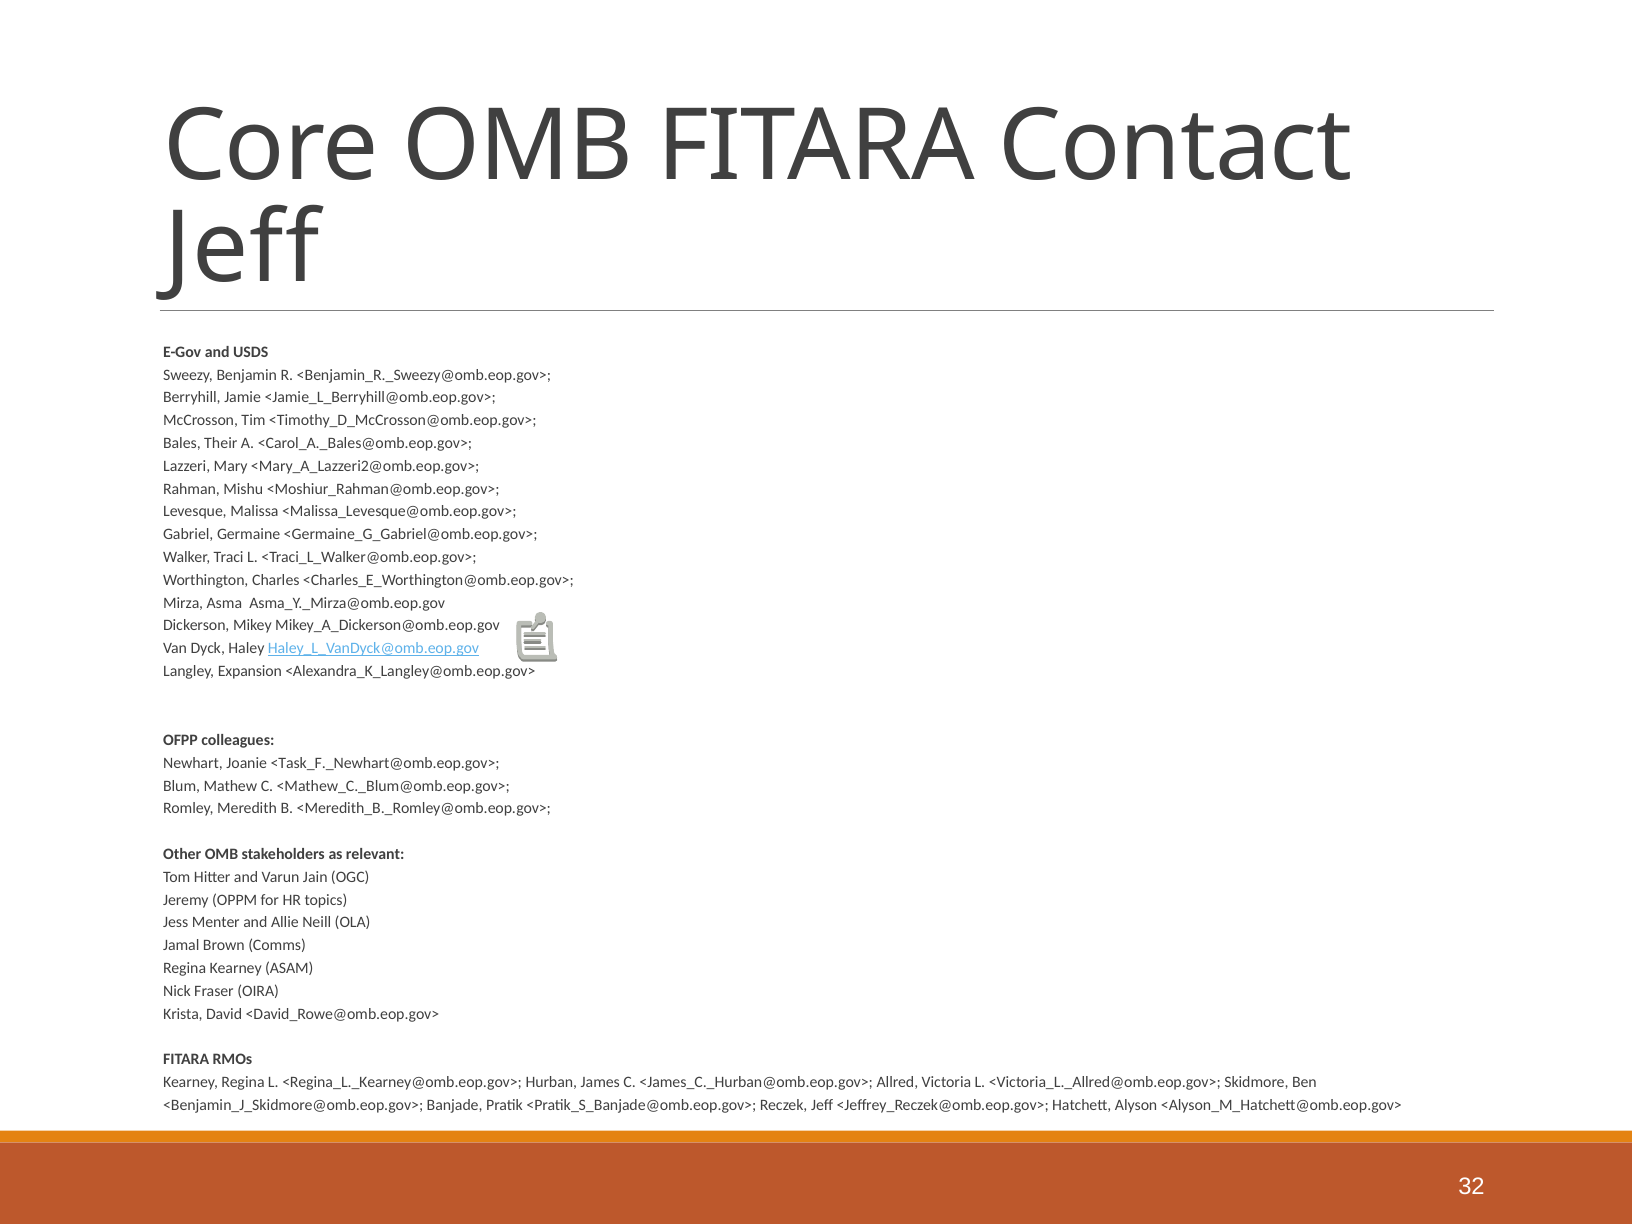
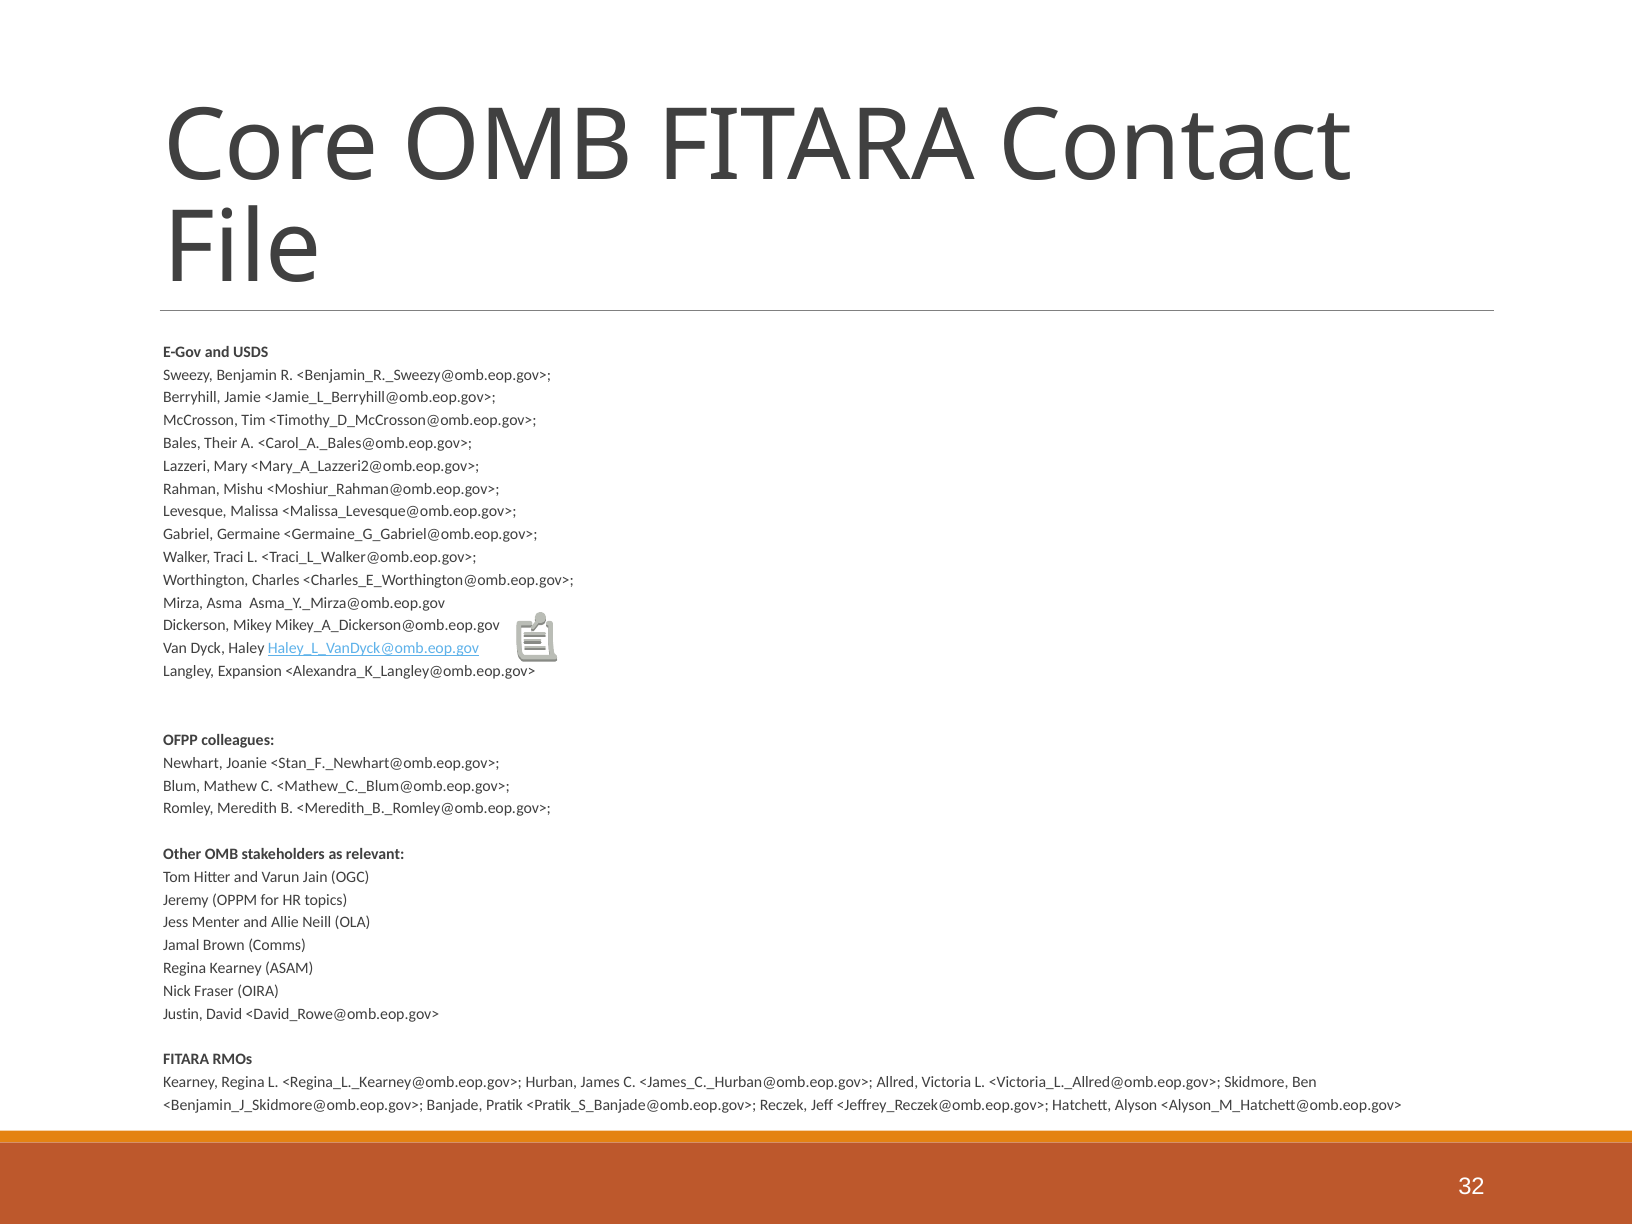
Jeff: Jeff -> File (242, 249)
<Task_F._Newhart@omb.eop.gov>: <Task_F._Newhart@omb.eop.gov> -> <Stan_F._Newhart@omb.eop.gov> (385, 763)
Krista: Krista -> Justin (183, 1014)
